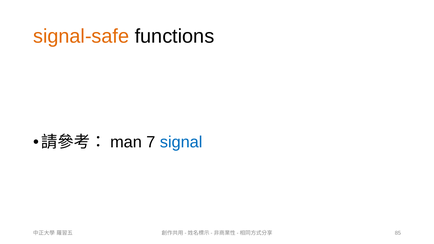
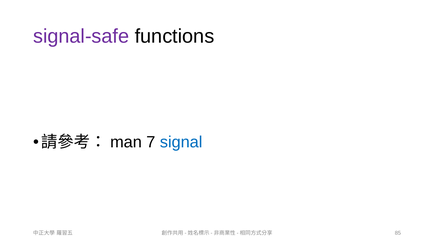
signal-safe colour: orange -> purple (81, 36)
